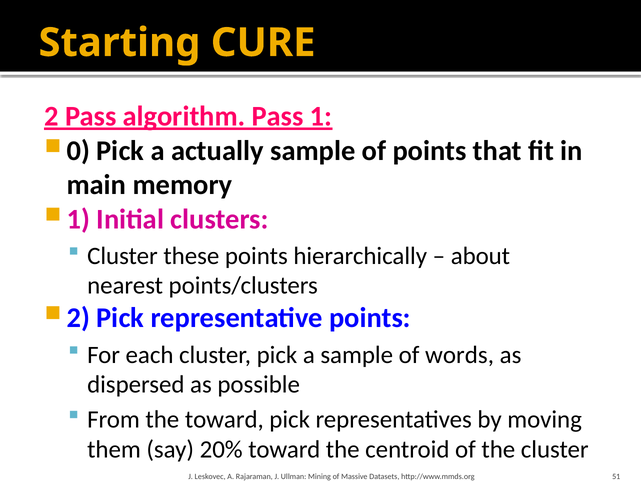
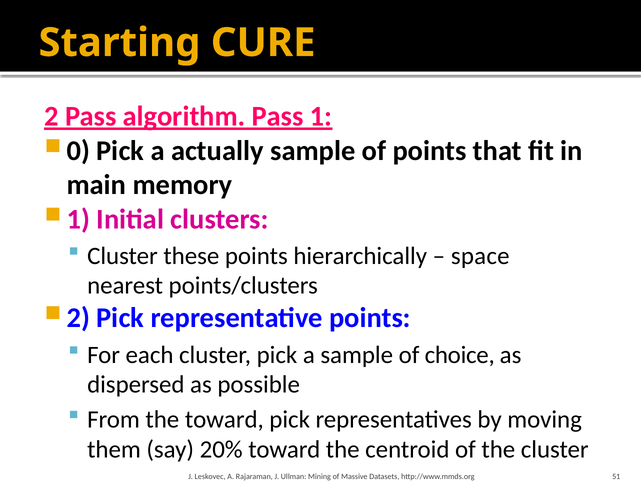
about: about -> space (480, 256)
words: words -> choice (460, 355)
